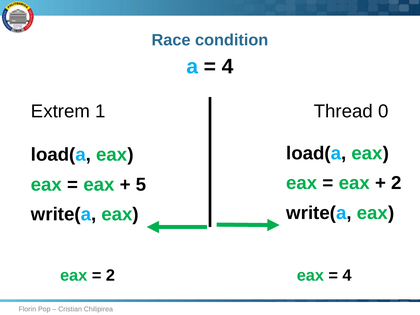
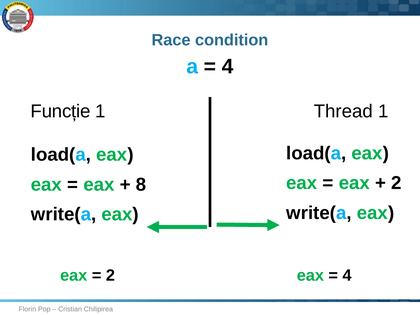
Extrem: Extrem -> Funcție (61, 111)
Thread 0: 0 -> 1 (383, 111)
5: 5 -> 8 (141, 185)
